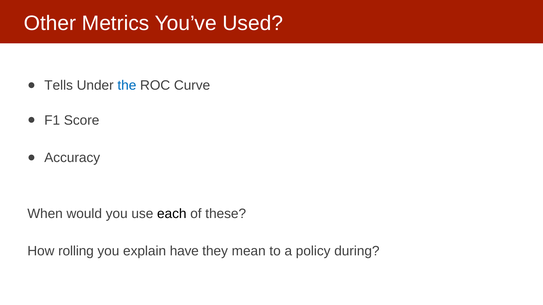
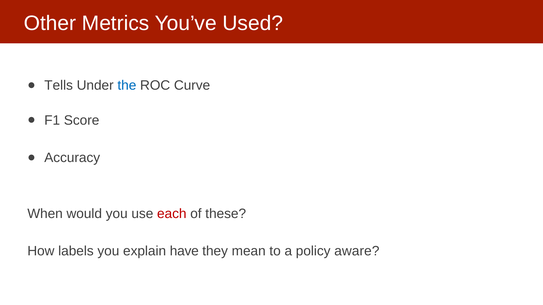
each colour: black -> red (172, 214)
rolling: rolling -> labels (76, 252)
during: during -> aware (357, 252)
